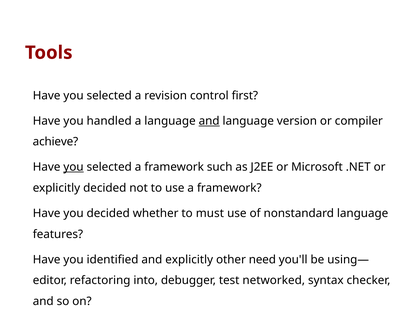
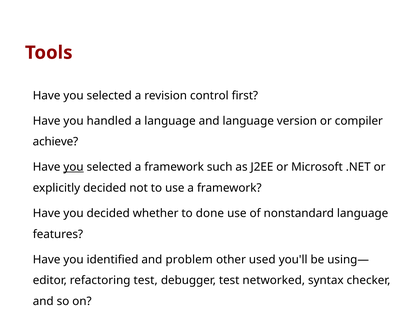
and underline: present -> none (209, 121)
must: must -> done (210, 213)
and explicitly: explicitly -> problem (189, 259)
need: need -> used (262, 259)
refactoring into: into -> test (146, 280)
